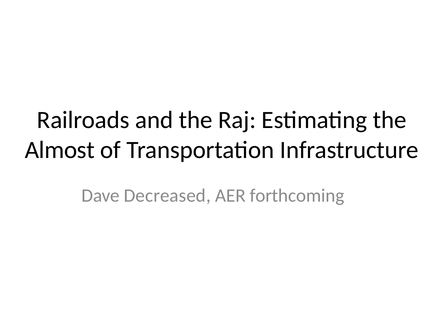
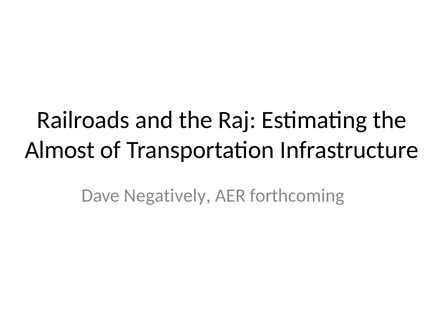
Decreased: Decreased -> Negatively (167, 196)
